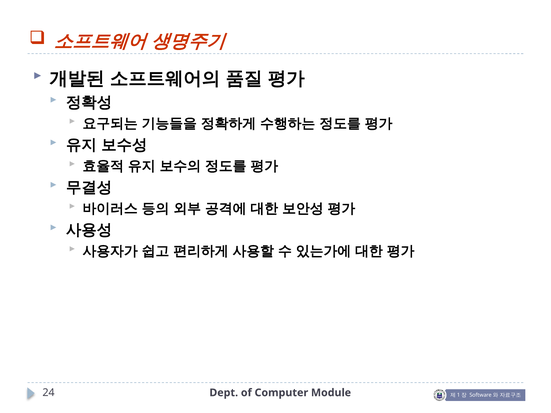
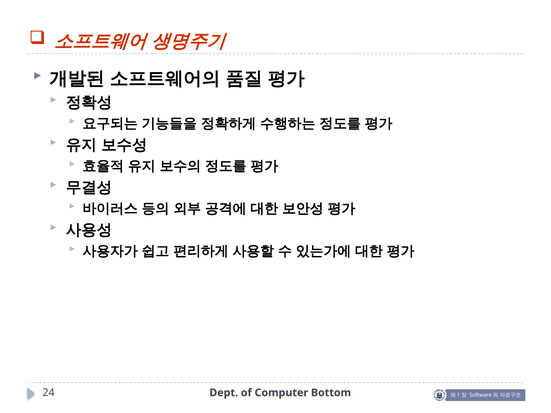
Module: Module -> Bottom (331, 393)
